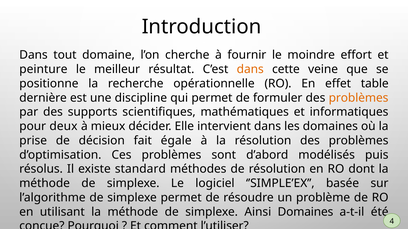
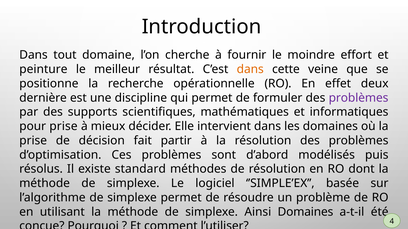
table: table -> deux (375, 84)
problèmes colour: orange -> purple (359, 98)
pour deux: deux -> prise (63, 127)
égale: égale -> partir (176, 141)
